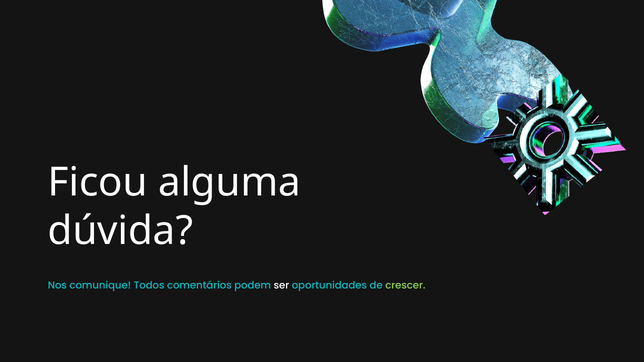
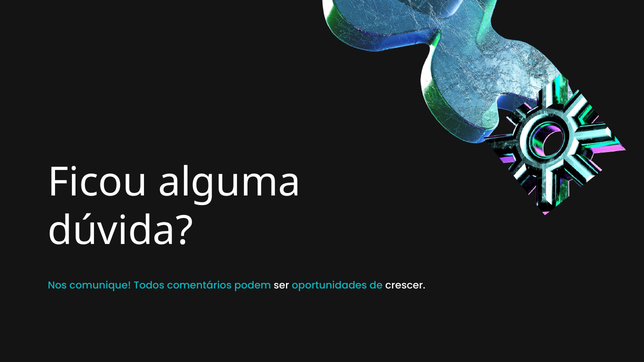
crescer colour: light green -> white (405, 285)
